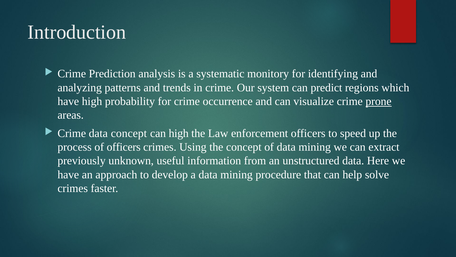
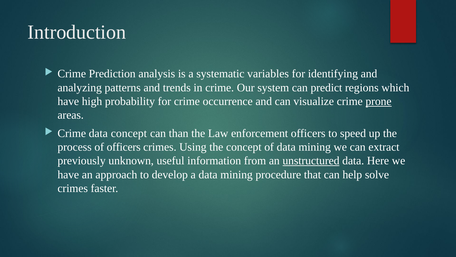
monitory: monitory -> variables (268, 74)
can high: high -> than (179, 133)
unstructured underline: none -> present (311, 161)
